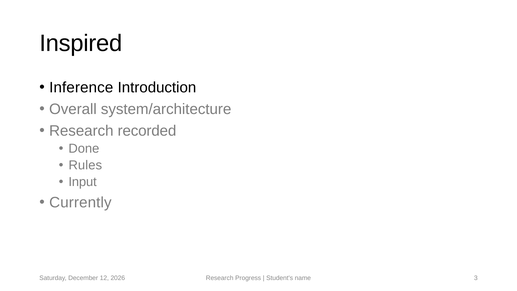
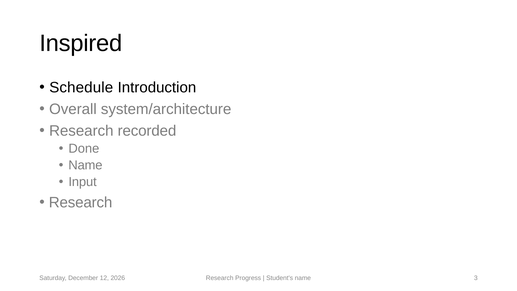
Inference: Inference -> Schedule (81, 87)
Rules: Rules -> Name (85, 165)
Currently: Currently -> Research (81, 202)
